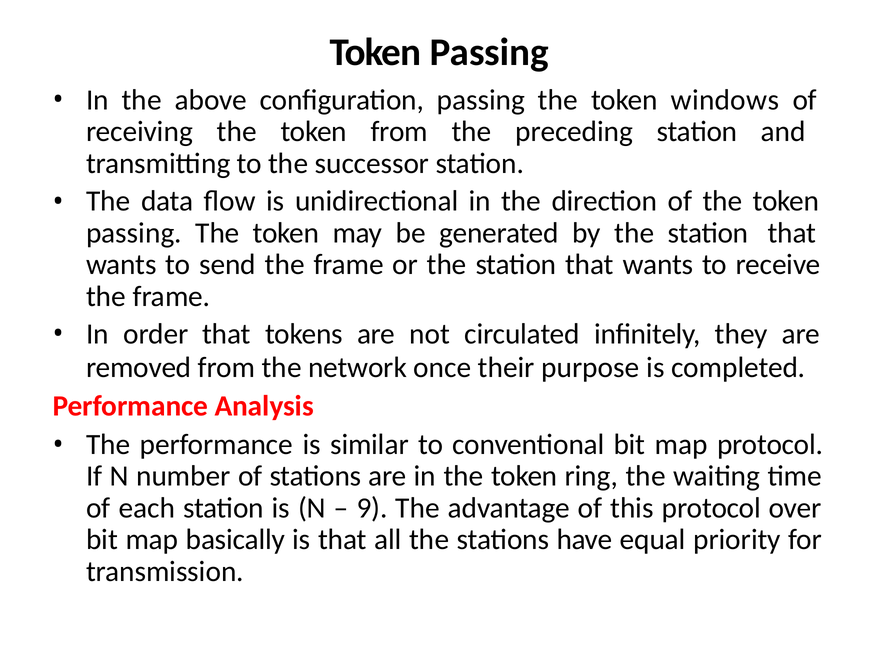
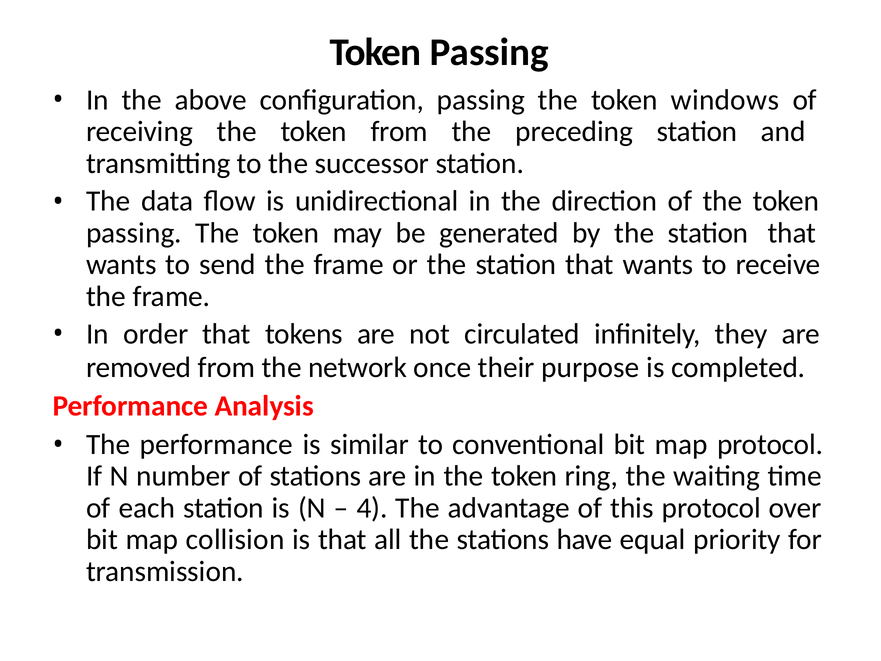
9: 9 -> 4 (372, 508)
basically: basically -> collision (235, 539)
